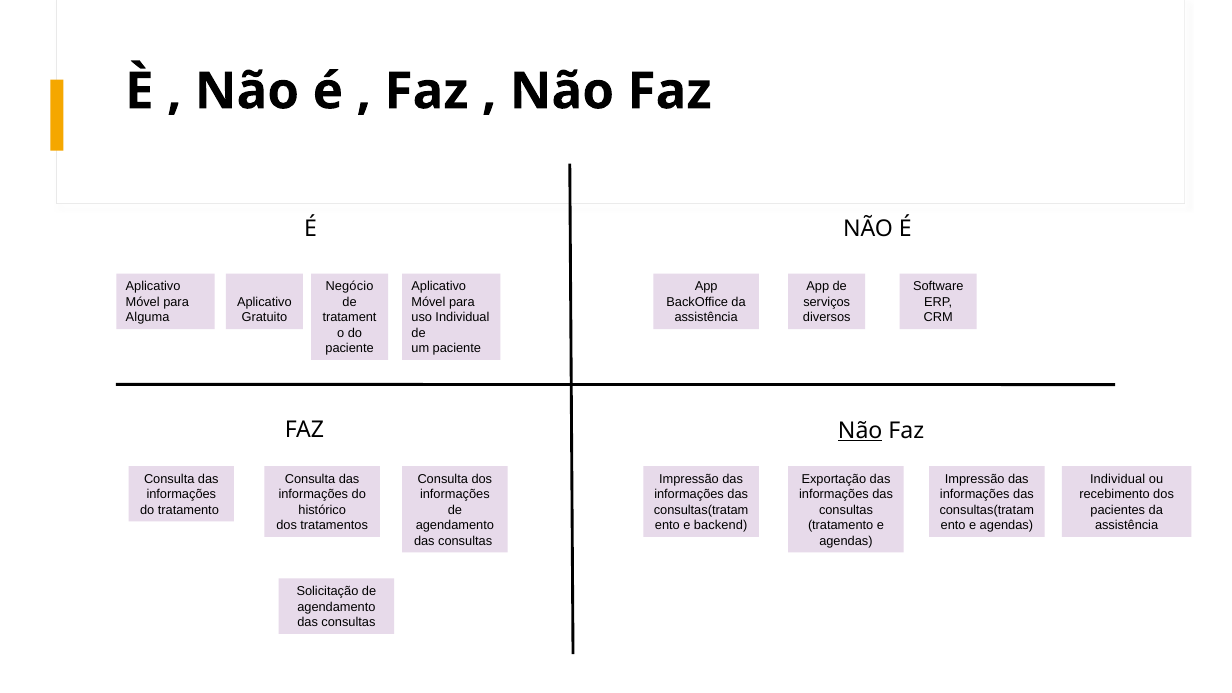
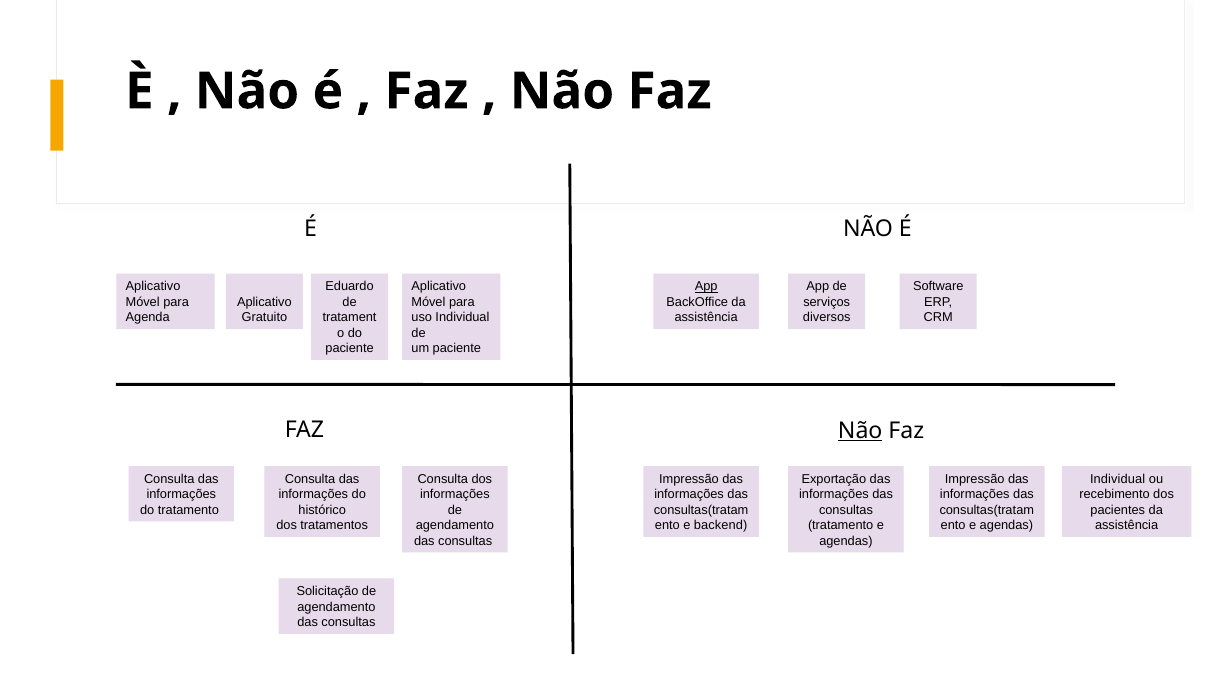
Negócio: Negócio -> Eduardo (350, 287)
App underline: none -> present (706, 287)
Alguma: Alguma -> Agenda (148, 318)
